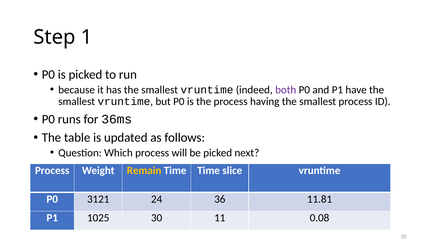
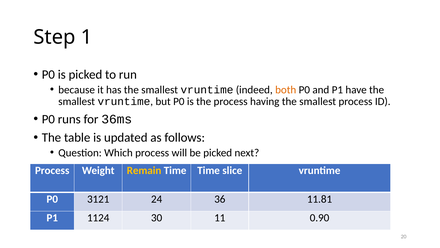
both colour: purple -> orange (286, 90)
1025: 1025 -> 1124 (98, 218)
0.08: 0.08 -> 0.90 (320, 218)
